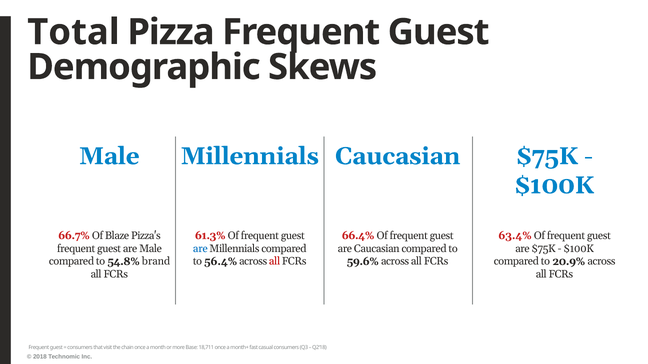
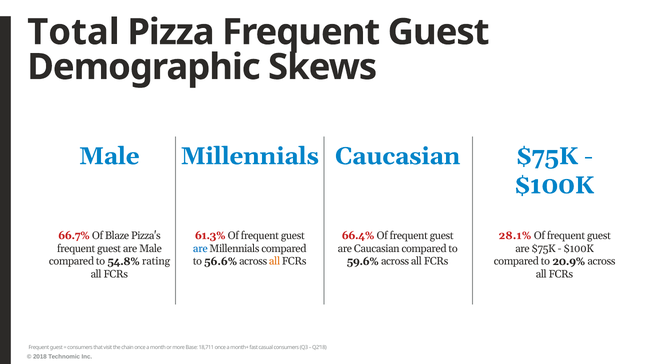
63.4%: 63.4% -> 28.1% (515, 236)
brand: brand -> rating (156, 262)
56.4%: 56.4% -> 56.6% (221, 262)
all colour: red -> orange (275, 262)
